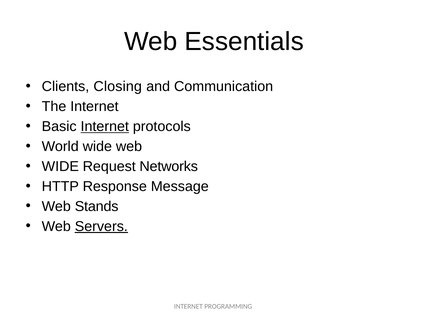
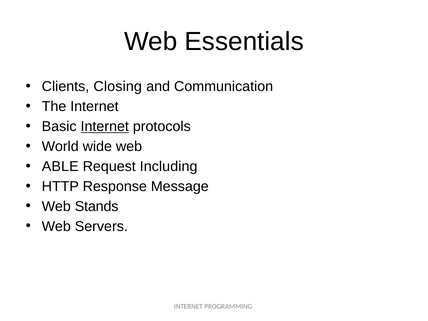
WIDE: WIDE -> ABLE (60, 166)
Networks: Networks -> Including (169, 166)
Servers underline: present -> none (101, 226)
